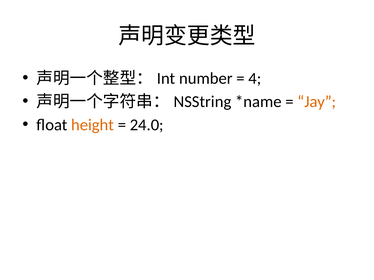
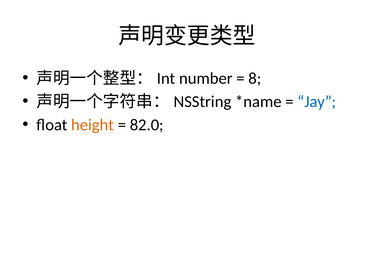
4: 4 -> 8 (255, 78)
Jay colour: orange -> blue (317, 102)
24.0: 24.0 -> 82.0 (147, 125)
